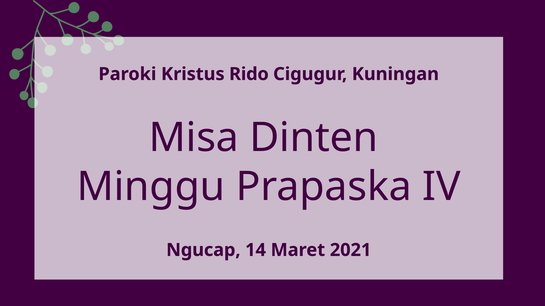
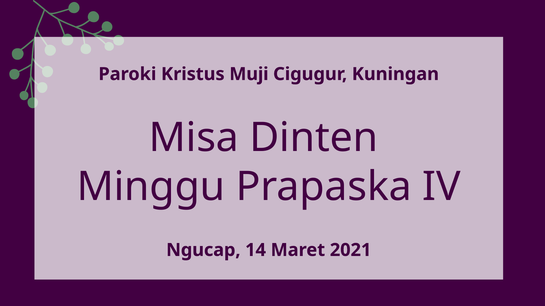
Rido: Rido -> Muji (249, 74)
